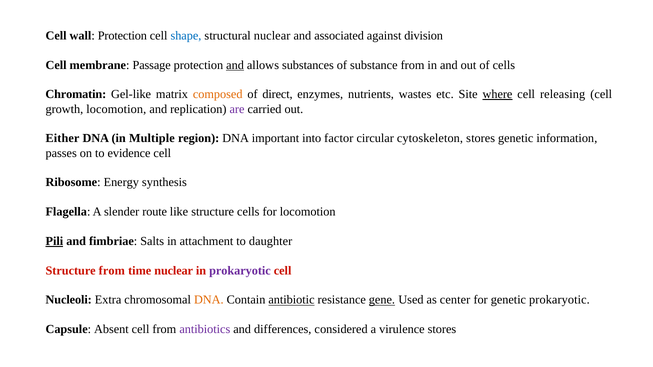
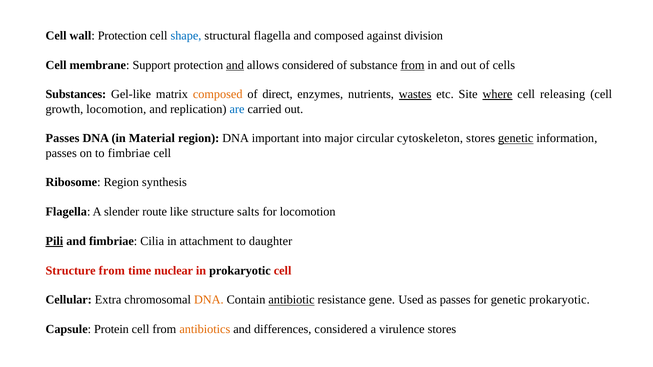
structural nuclear: nuclear -> flagella (272, 36)
and associated: associated -> composed (339, 36)
Passage: Passage -> Support (152, 65)
allows substances: substances -> considered (308, 65)
from underline: none -> present (413, 65)
Chromatin: Chromatin -> Substances (76, 94)
wastes underline: none -> present (415, 94)
are colour: purple -> blue (237, 109)
Either: Either -> Passes (62, 139)
Multiple: Multiple -> Material (152, 139)
factor: factor -> major (339, 139)
genetic underline: none -> present (516, 139)
to evidence: evidence -> fimbriae (129, 153)
Ribosome Energy: Energy -> Region (121, 183)
structure cells: cells -> salts (248, 212)
Salts: Salts -> Cilia (152, 241)
prokaryotic colour: purple -> black (240, 271)
Nucleoli: Nucleoli -> Cellular (69, 300)
gene underline: present -> none (382, 300)
as center: center -> passes (455, 300)
Absent: Absent -> Protein (111, 330)
antibiotics colour: purple -> orange (205, 330)
